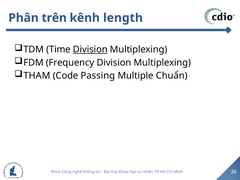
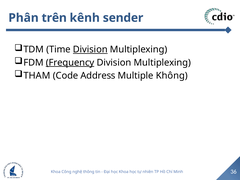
length: length -> sender (123, 18)
Frequency underline: none -> present (70, 63)
Passing: Passing -> Address (98, 76)
Chuẩn: Chuẩn -> Không (172, 76)
